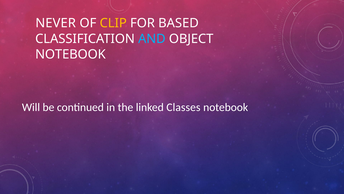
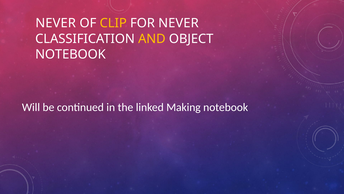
FOR BASED: BASED -> NEVER (178, 23)
AND colour: light blue -> yellow (152, 39)
Classes: Classes -> Making (184, 107)
